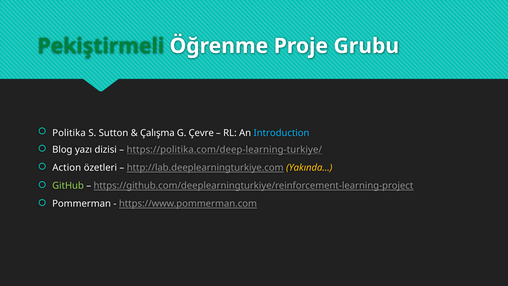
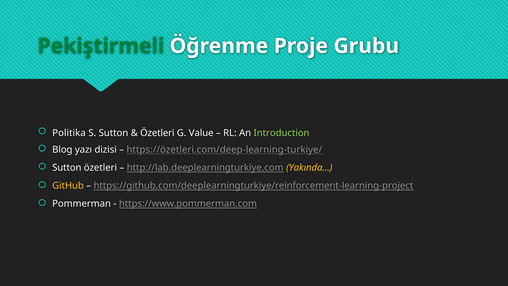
Çalışma: Çalışma -> Özetleri (157, 133)
Çevre: Çevre -> Value (201, 133)
Introduction colour: light blue -> light green (282, 133)
https://politika.com/deep-learning-turkiye/: https://politika.com/deep-learning-turkiye/ -> https://özetleri.com/deep-learning-turkiye/ (224, 149)
Action: Action -> Sutton (67, 167)
GitHub colour: light green -> yellow (68, 186)
